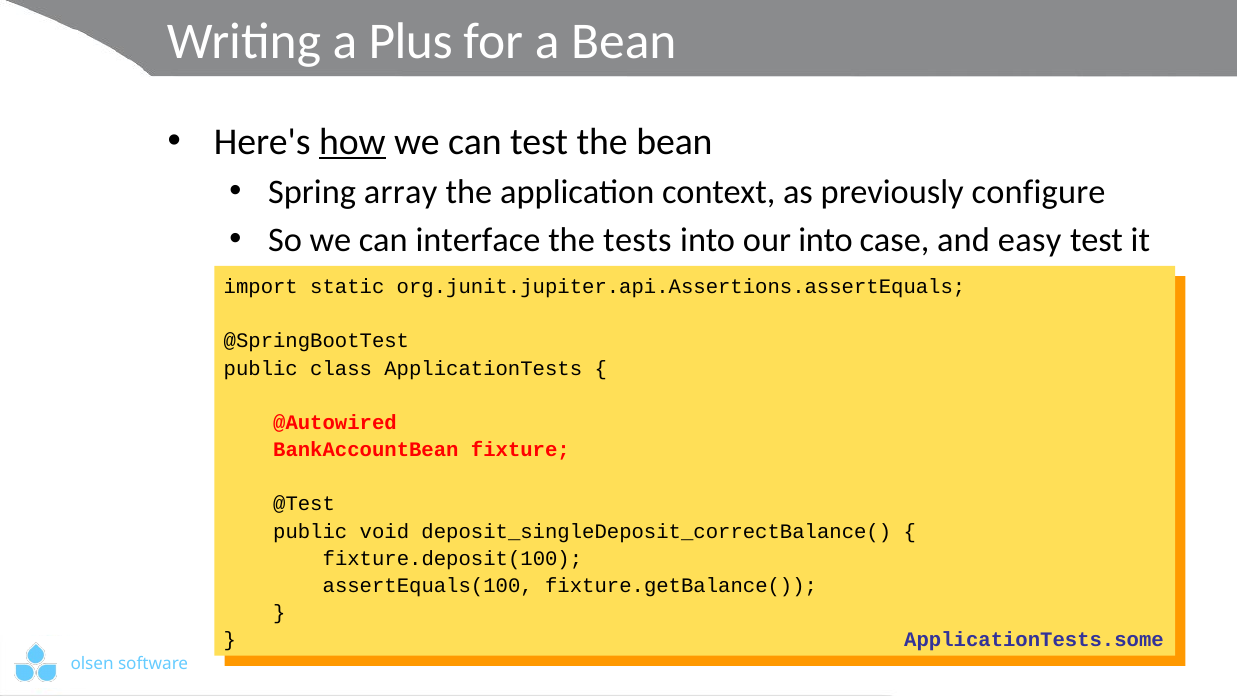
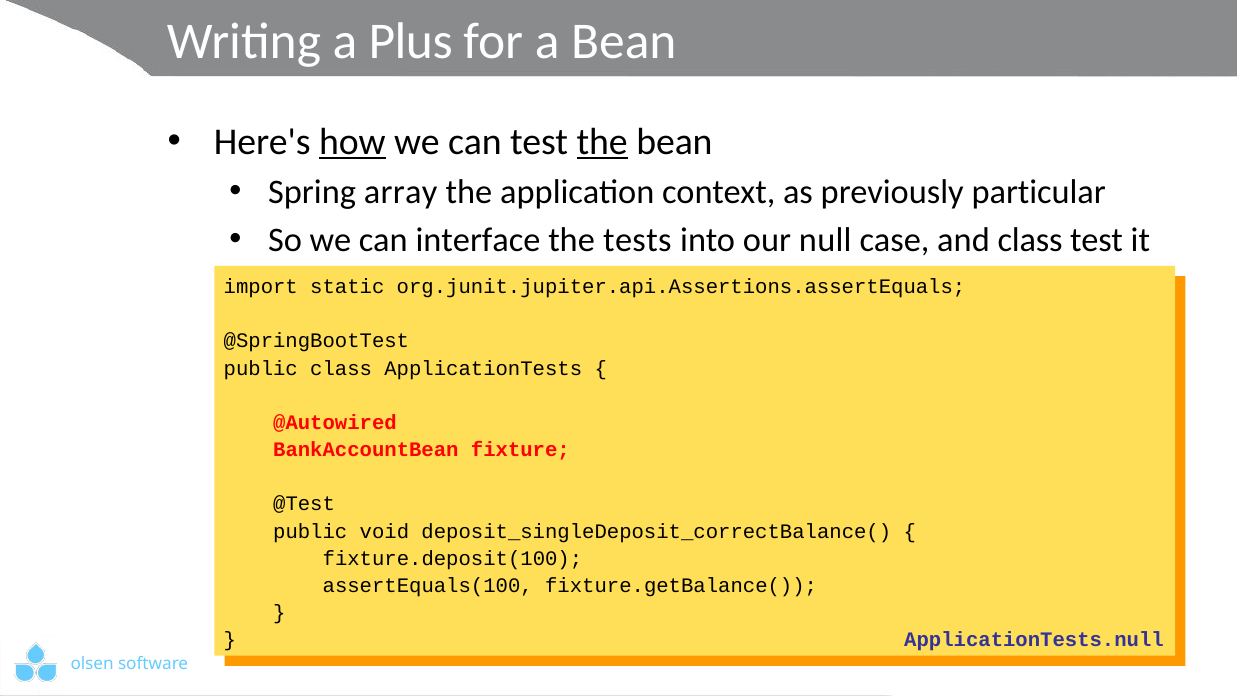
the underline: none -> present (602, 142)
configure: configure -> particular (1039, 192)
our into: into -> null (825, 240)
and easy: easy -> class (1030, 240)
ApplicationTests.some: ApplicationTests.some -> ApplicationTests.null (1034, 640)
